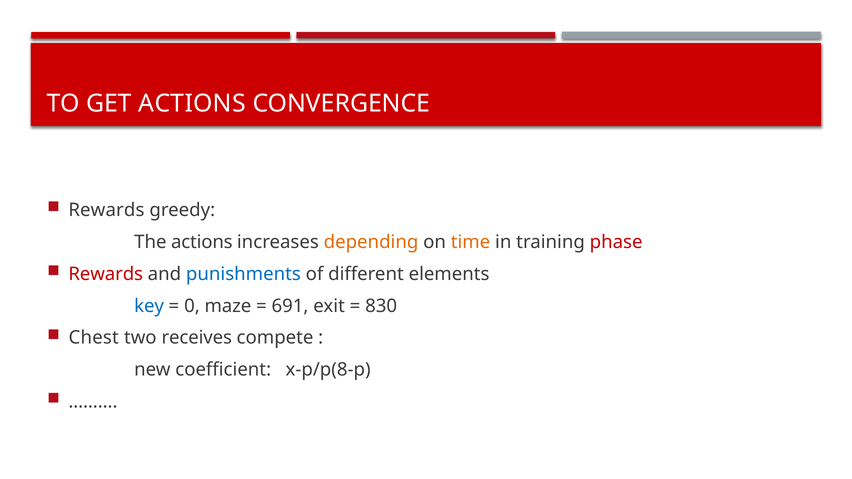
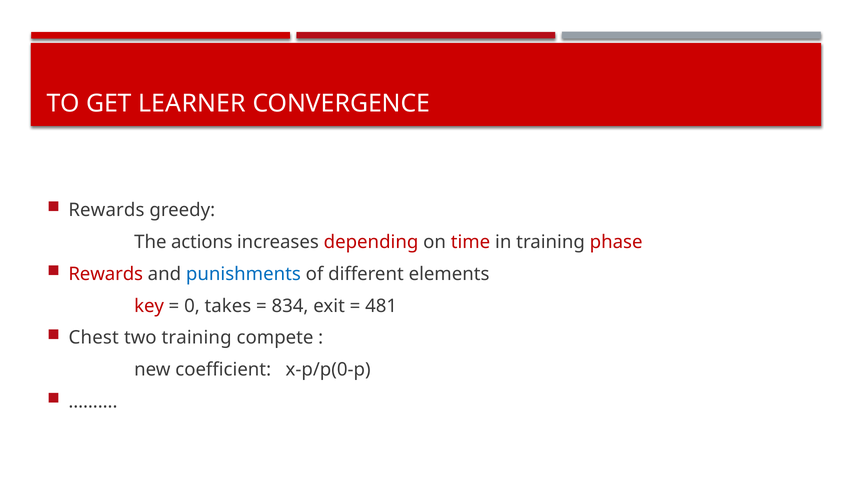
GET ACTIONS: ACTIONS -> LEARNER (192, 103)
depending colour: orange -> red (371, 242)
time colour: orange -> red (471, 242)
key colour: blue -> red (149, 306)
maze: maze -> takes (228, 306)
691: 691 -> 834 (290, 306)
830: 830 -> 481 (381, 306)
two receives: receives -> training (197, 338)
x-p/p(8-p: x-p/p(8-p -> x-p/p(0-p (328, 370)
